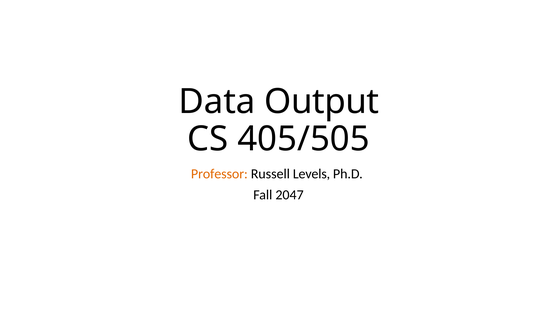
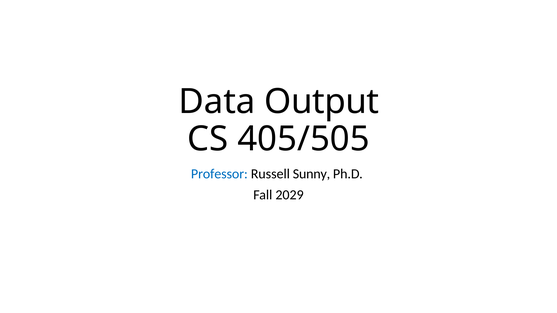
Professor colour: orange -> blue (219, 174)
Levels: Levels -> Sunny (311, 174)
2047: 2047 -> 2029 (290, 195)
